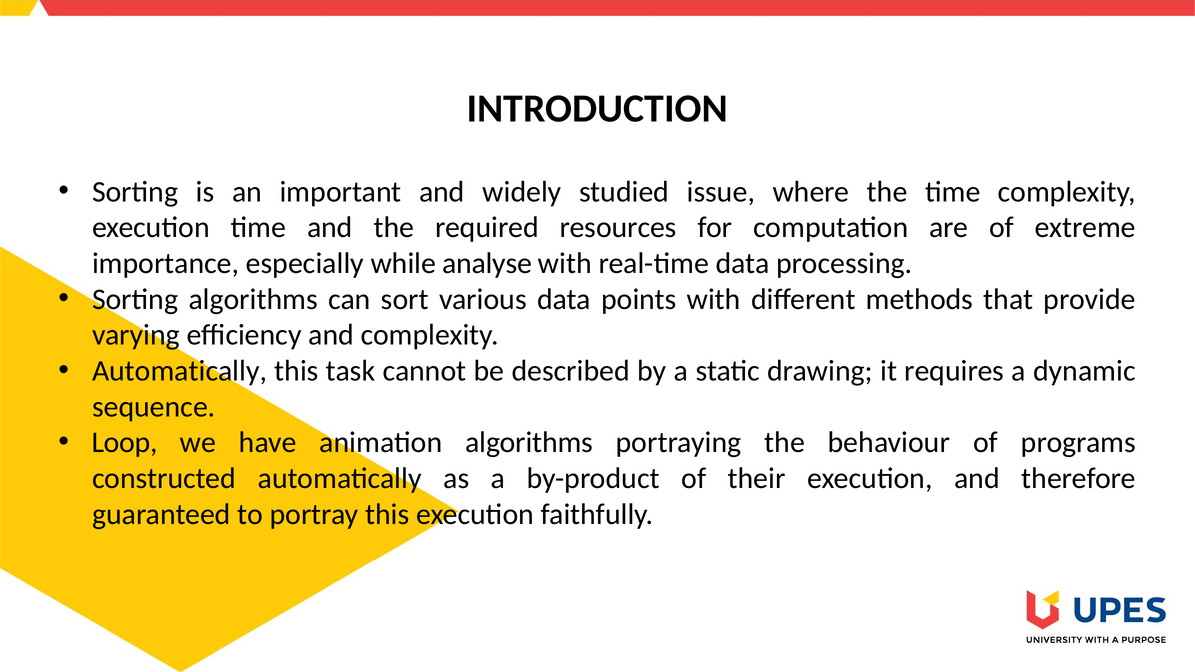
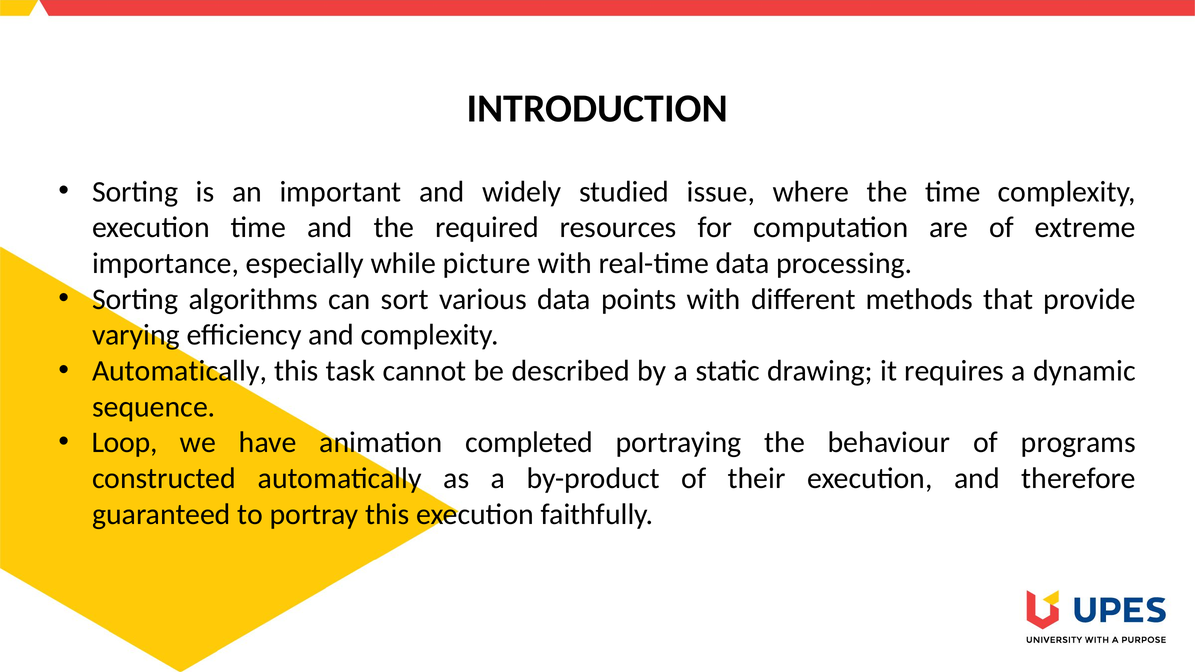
analyse: analyse -> picture (487, 263)
animation algorithms: algorithms -> completed (529, 443)
